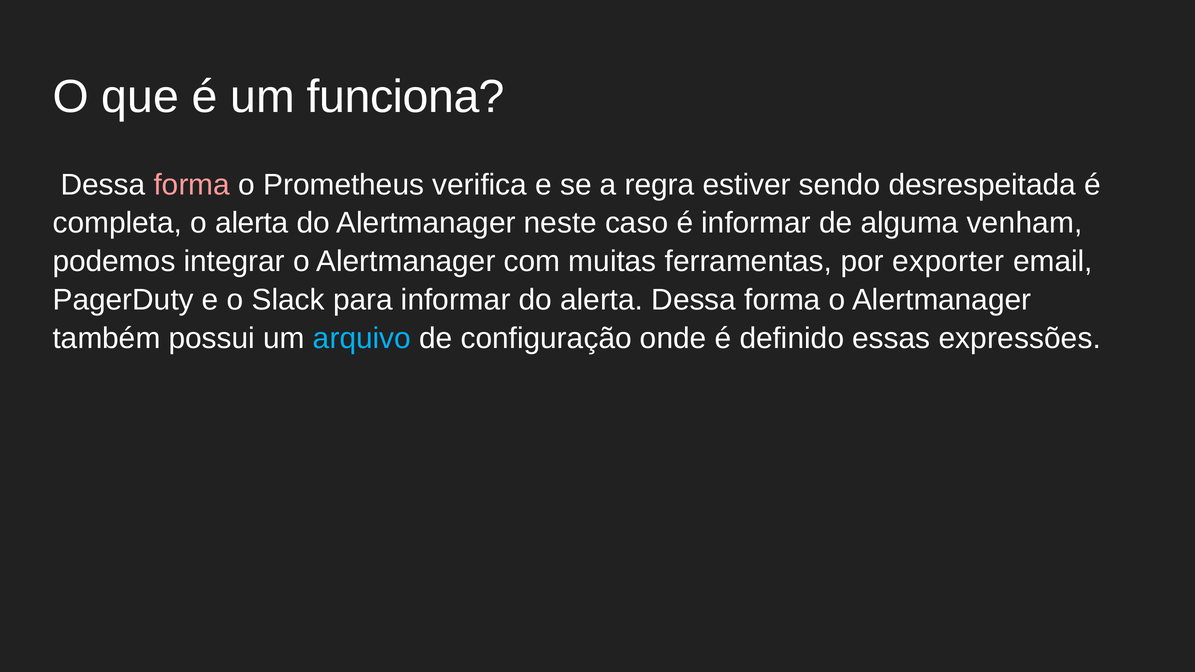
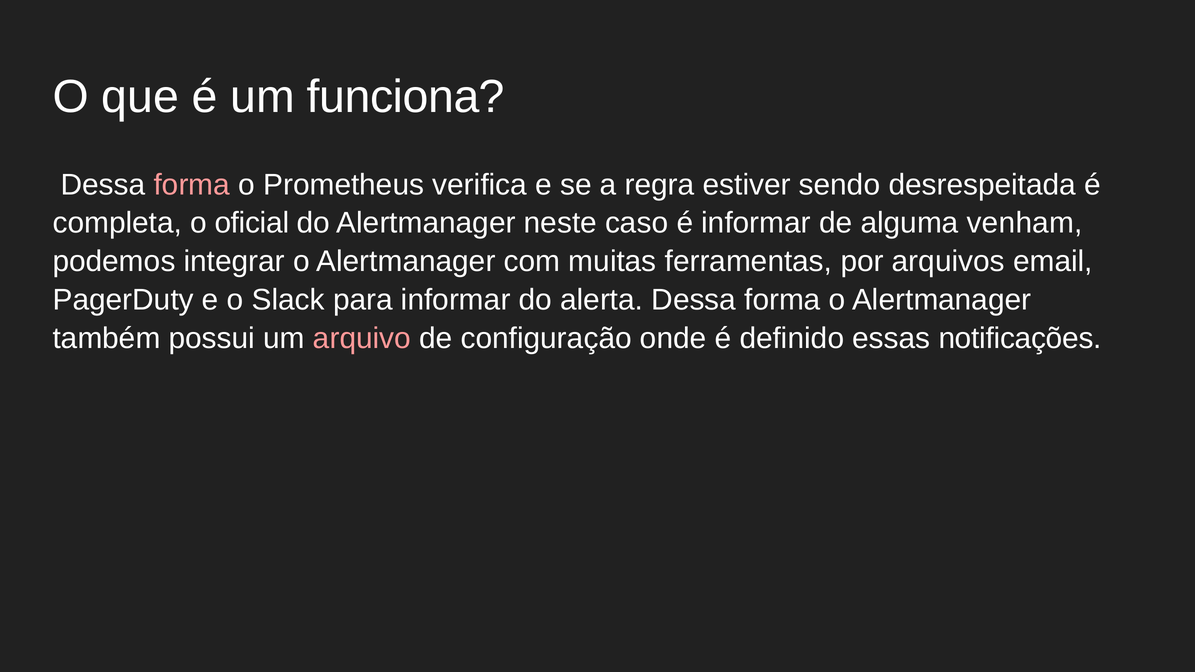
o alerta: alerta -> oficial (252, 223)
exporter: exporter -> arquivos (948, 262)
arquivo colour: light blue -> pink (362, 339)
expressões: expressões -> notificações (1020, 339)
